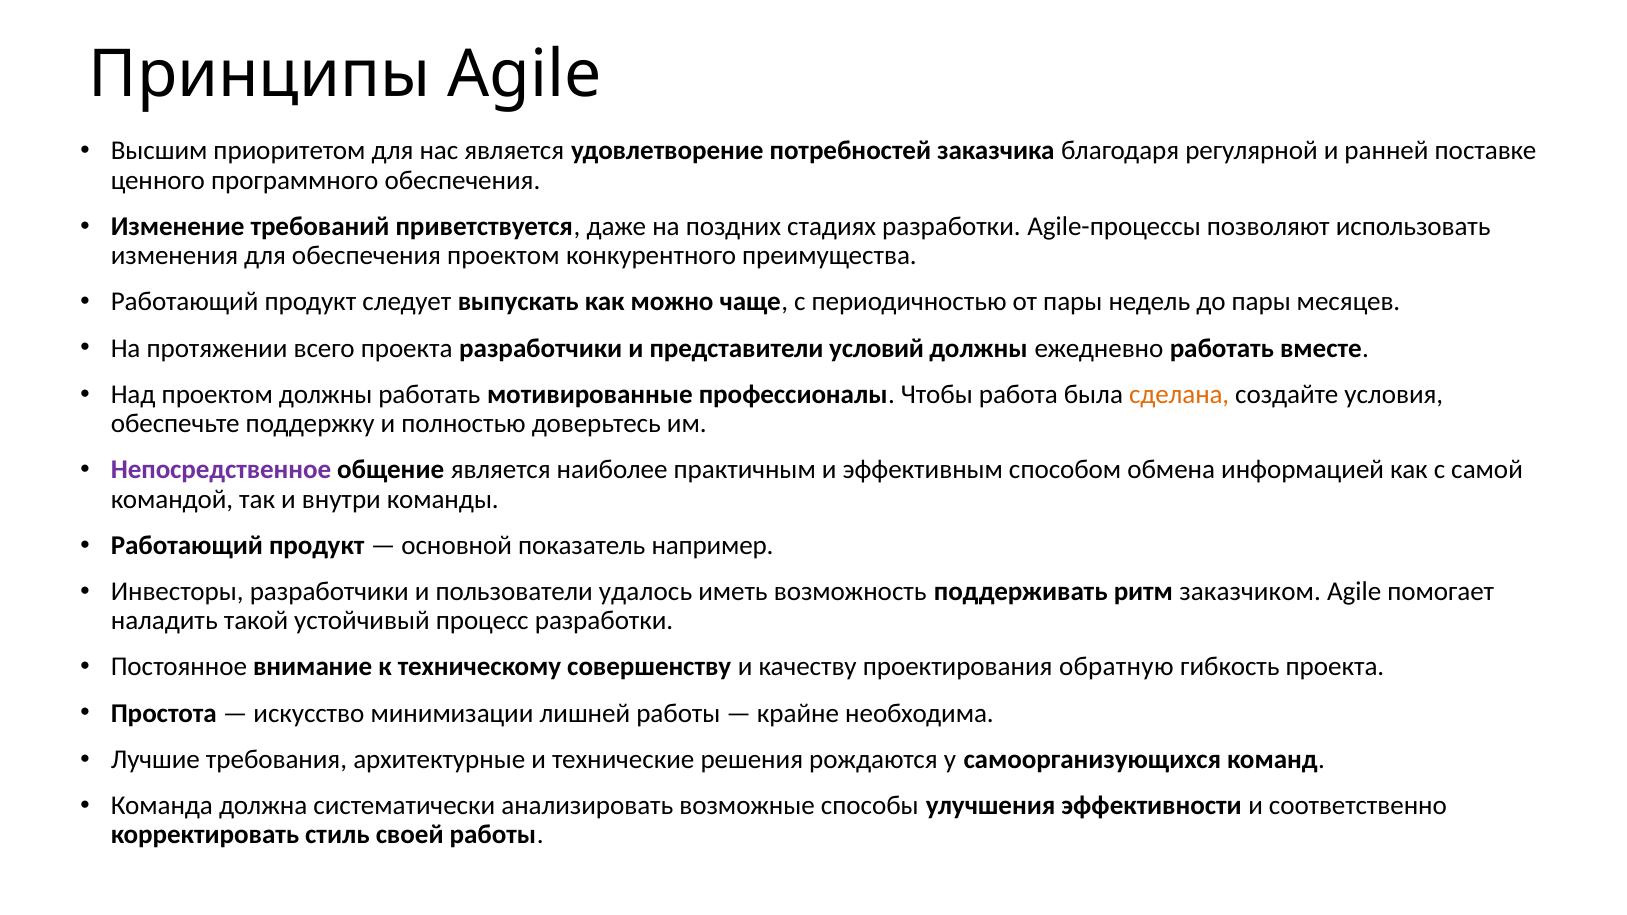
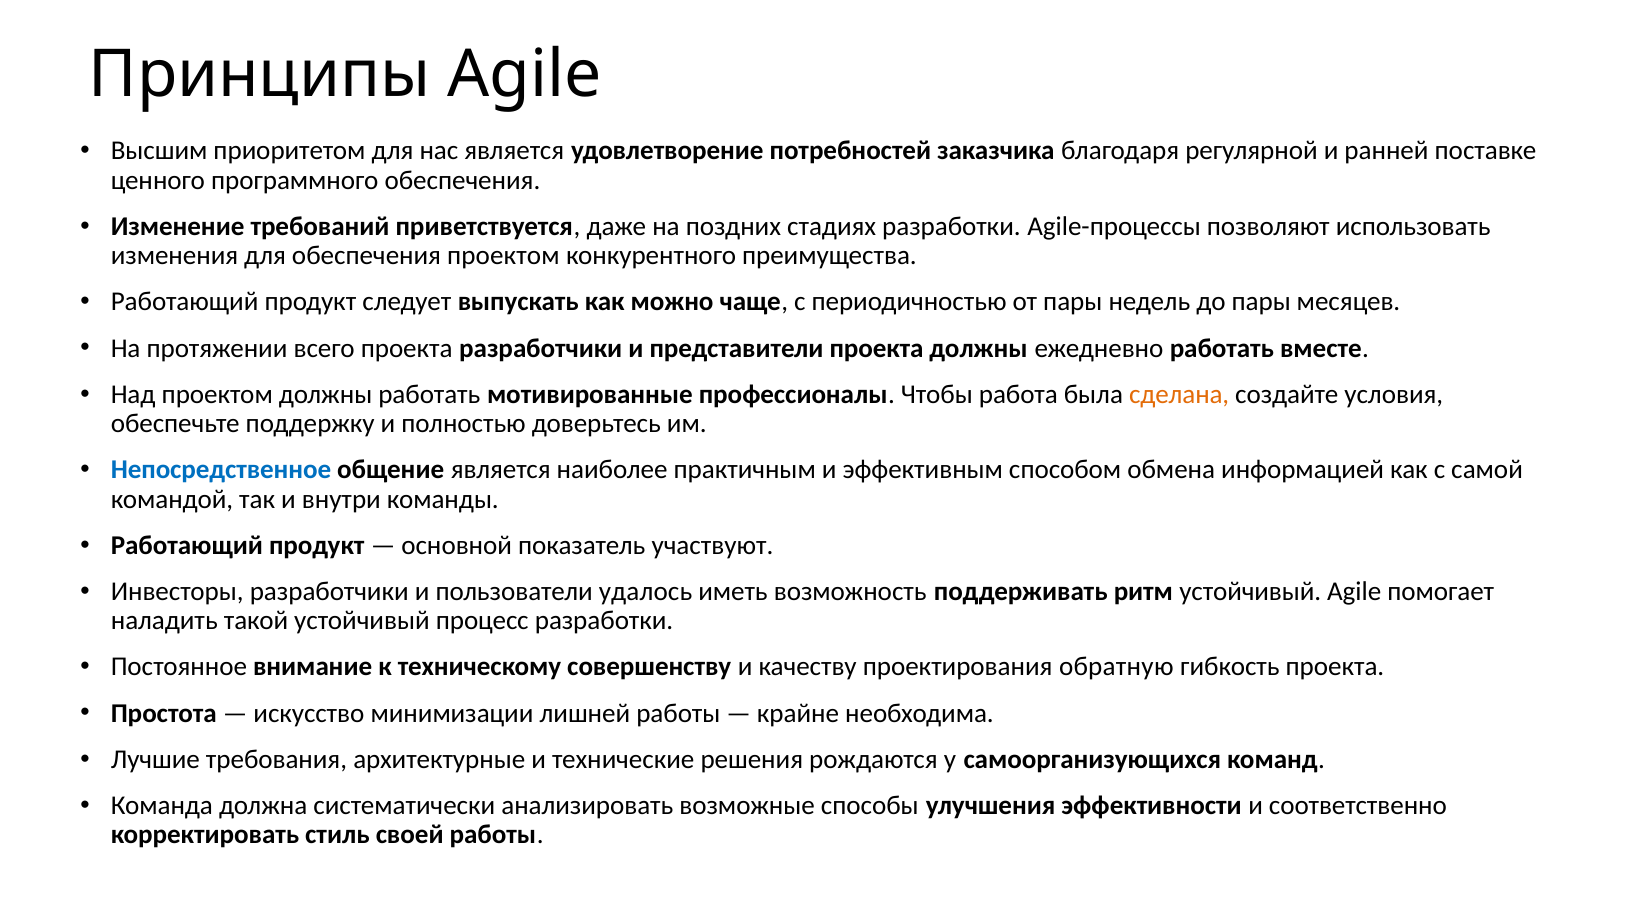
представители условий: условий -> проекта (877, 348)
Непосредственное colour: purple -> blue (221, 470)
например: например -> участвуют (712, 545)
ритм заказчиком: заказчиком -> устойчивый (1250, 592)
